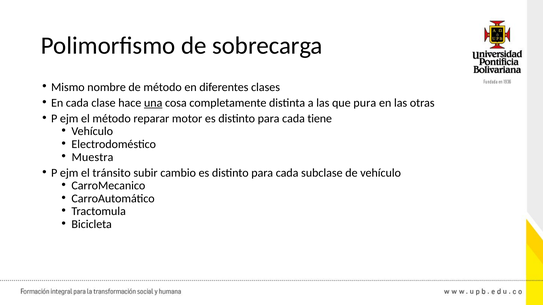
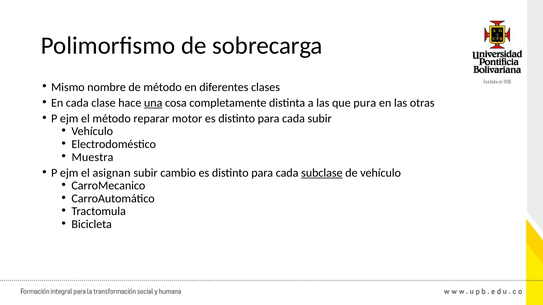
cada tiene: tiene -> subir (320, 119)
tránsito: tránsito -> asignan (112, 173)
subclase underline: none -> present (322, 173)
